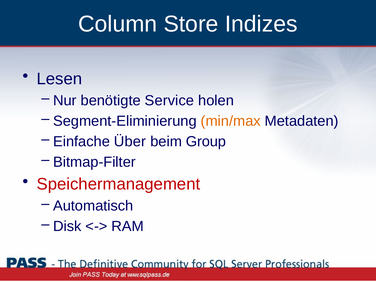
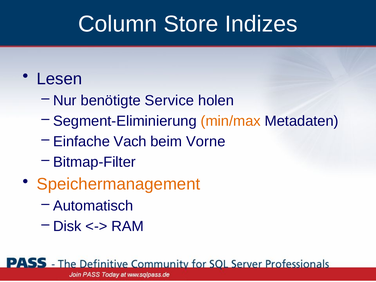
Über: Über -> Vach (130, 141)
Group: Group -> Vorne (206, 141)
Speichermanagement colour: red -> orange (118, 184)
